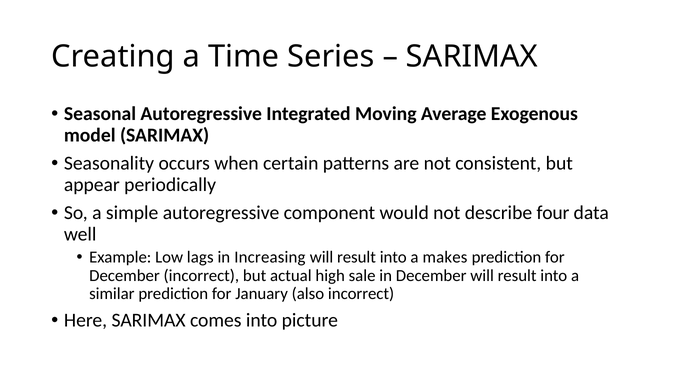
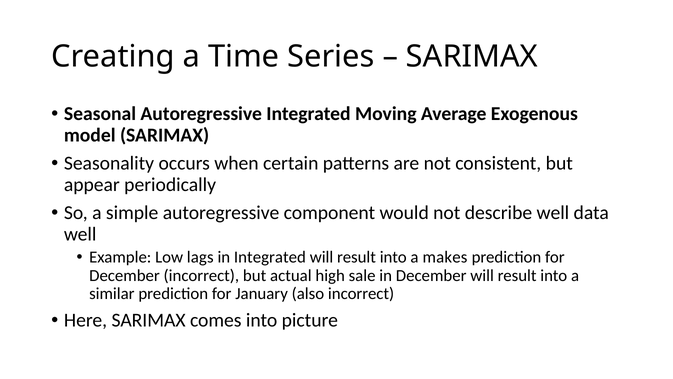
describe four: four -> well (553, 213)
in Increasing: Increasing -> Integrated (270, 257)
